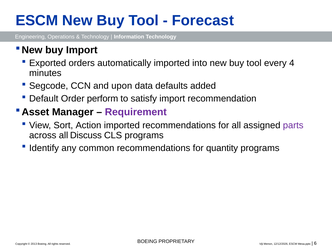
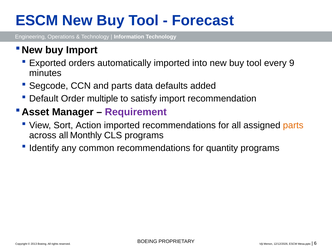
4: 4 -> 9 (292, 63)
and upon: upon -> parts (122, 86)
perform: perform -> multiple (103, 99)
parts colour: purple -> orange (293, 125)
Discuss: Discuss -> Monthly (86, 135)
